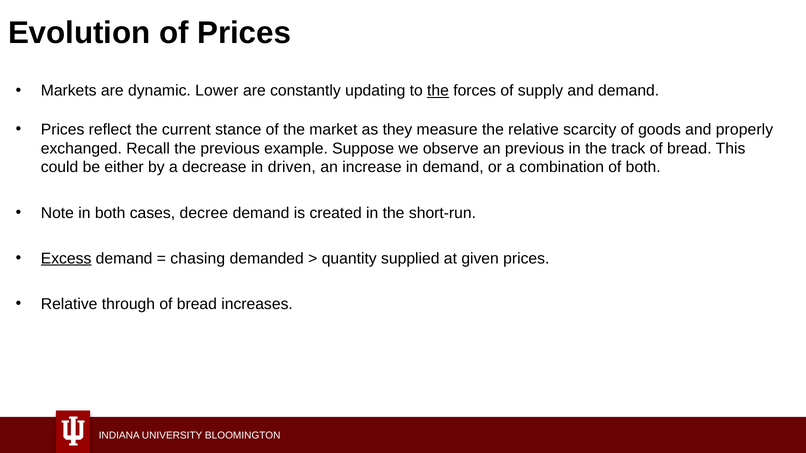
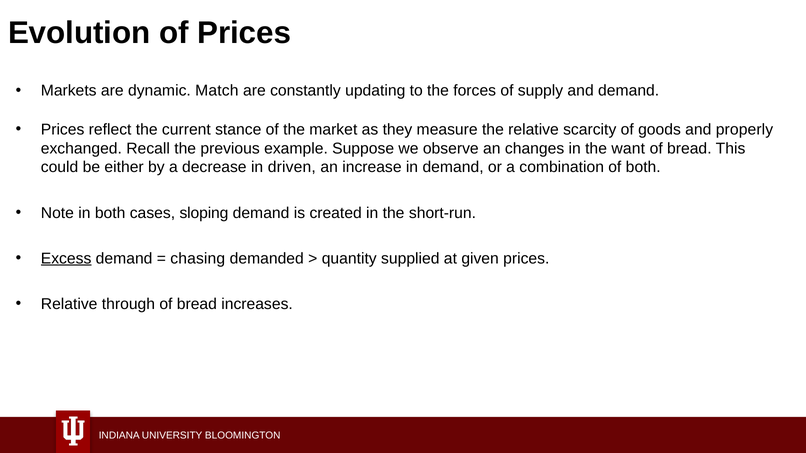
Lower: Lower -> Match (217, 91)
the underline: present -> none (438, 91)
an previous: previous -> changes (535, 149)
track: track -> want (628, 149)
decree: decree -> sloping (204, 213)
